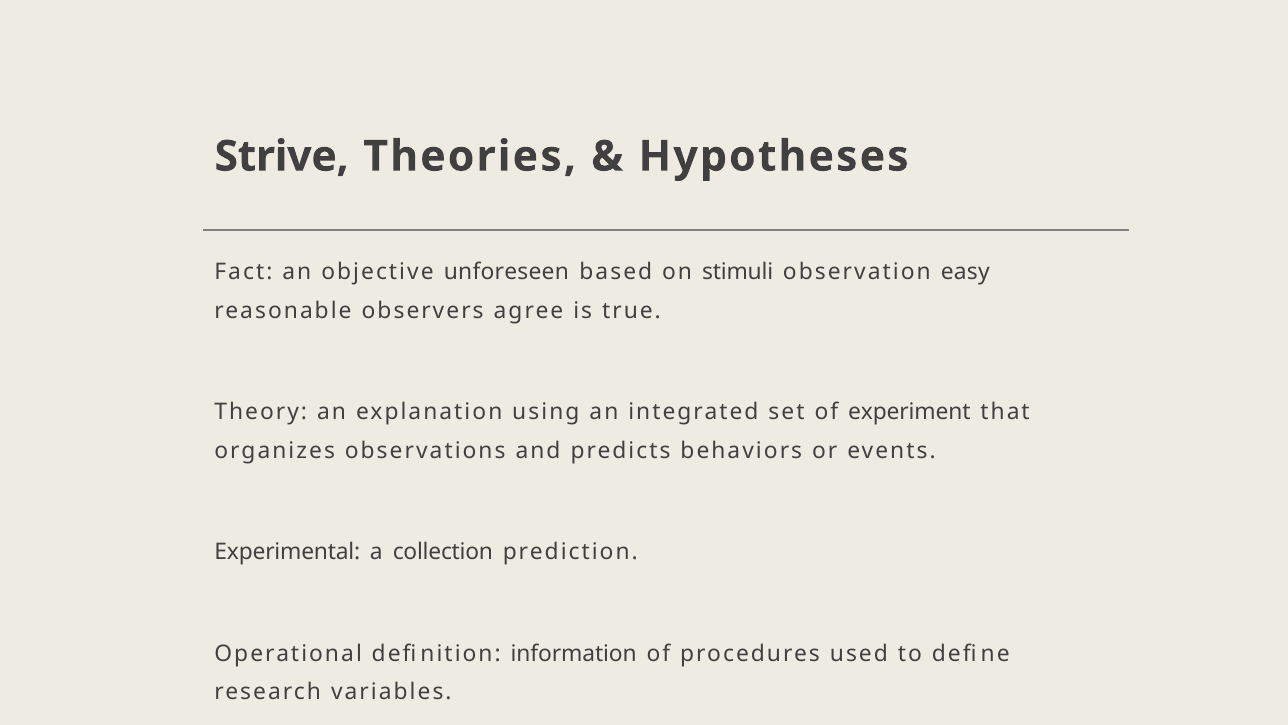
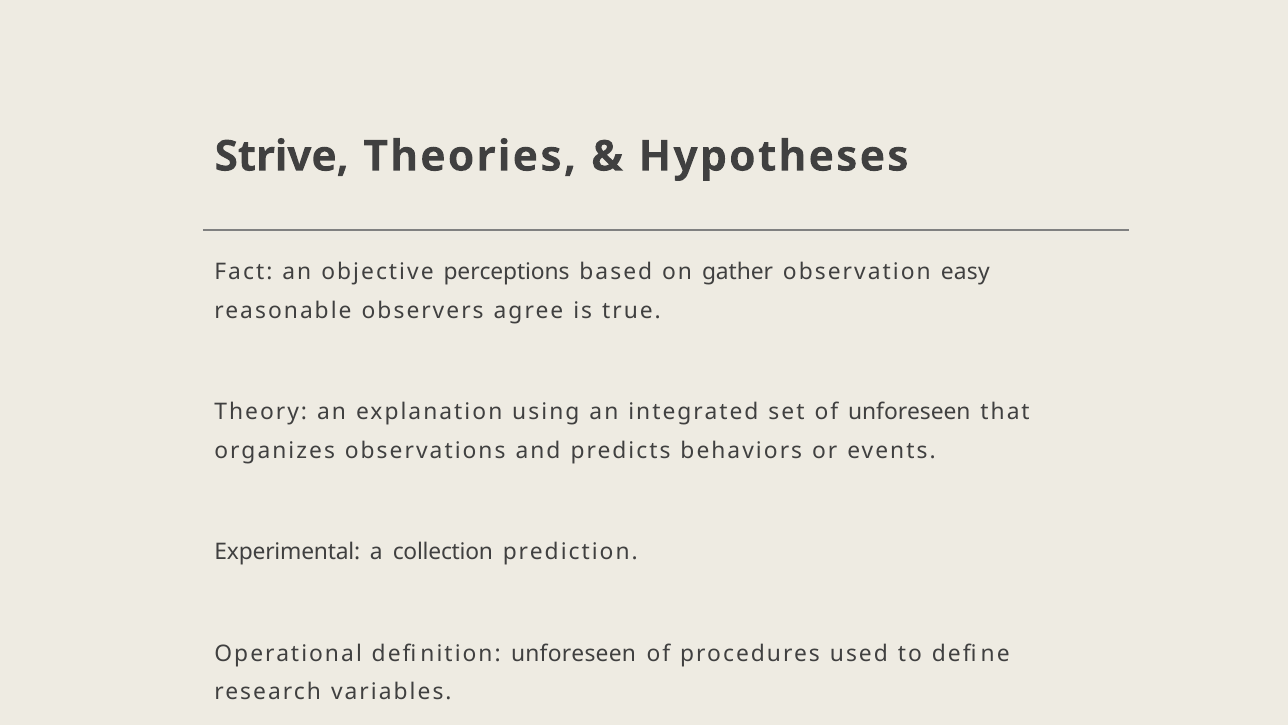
unforeseen: unforeseen -> perceptions (507, 272)
stimuli: stimuli -> gather (738, 272)
of experiment: experiment -> unforeseen (909, 412)
definition information: information -> unforeseen (574, 653)
